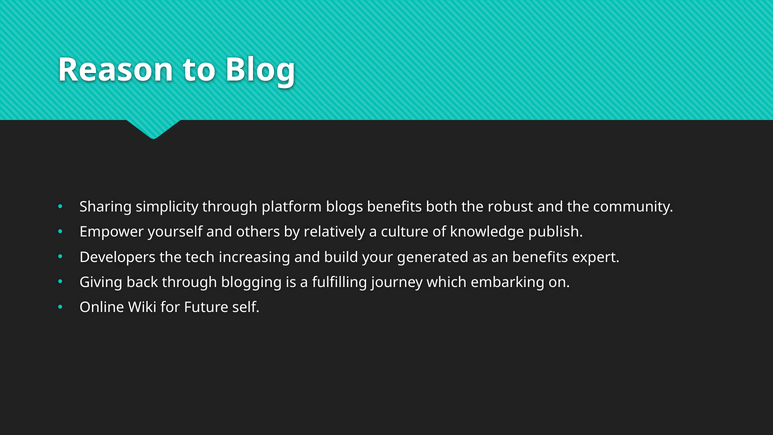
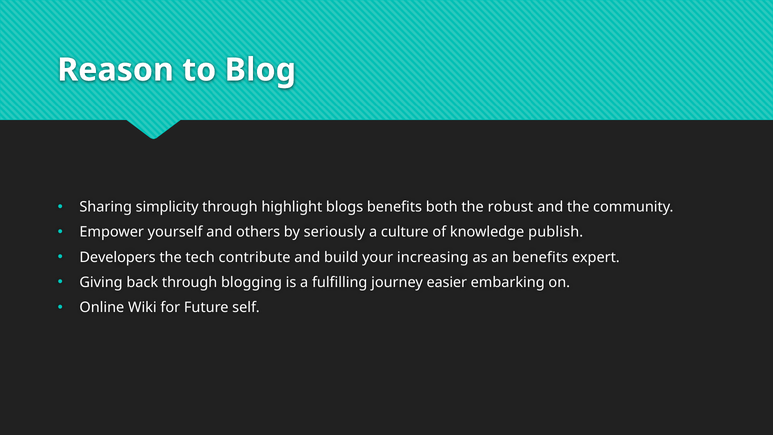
platform: platform -> highlight (292, 207)
relatively: relatively -> seriously (334, 232)
increasing: increasing -> contribute (255, 257)
generated: generated -> increasing (433, 257)
which: which -> easier (447, 282)
